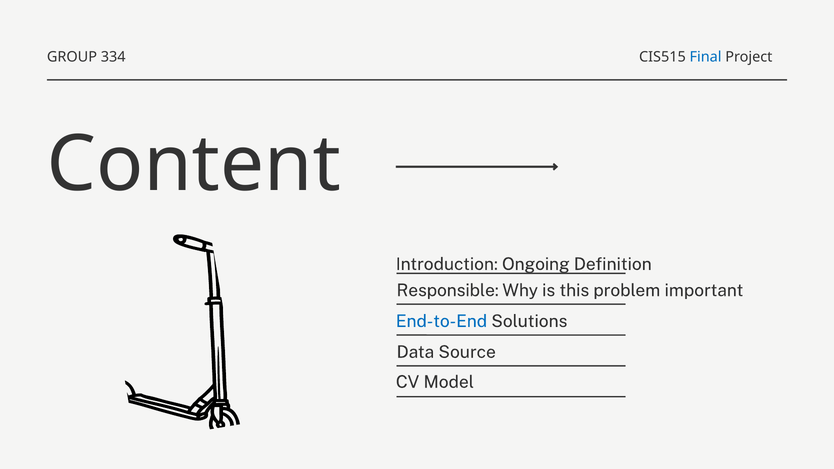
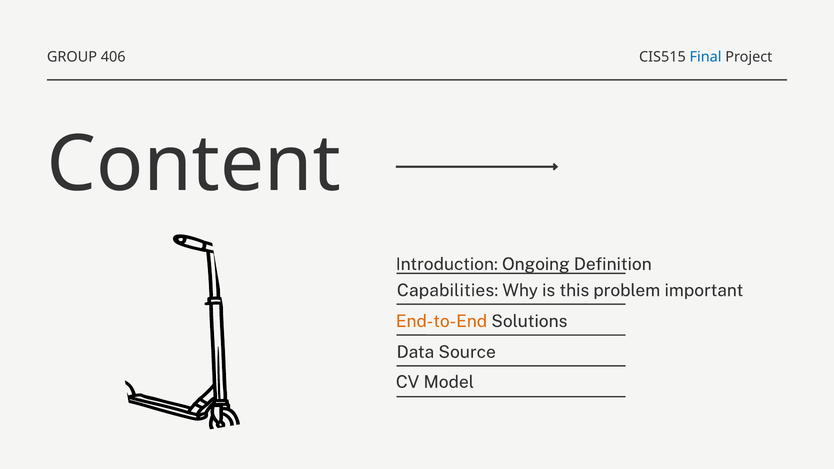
334: 334 -> 406 (113, 57)
Responsible: Responsible -> Capabilities (448, 290)
End-to-End colour: blue -> orange (441, 321)
